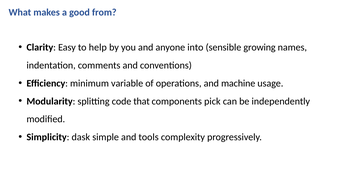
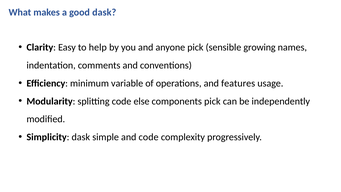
good from: from -> dask (104, 12)
anyone into: into -> pick (195, 47)
machine: machine -> features (238, 83)
that: that -> else (142, 101)
and tools: tools -> code (149, 137)
